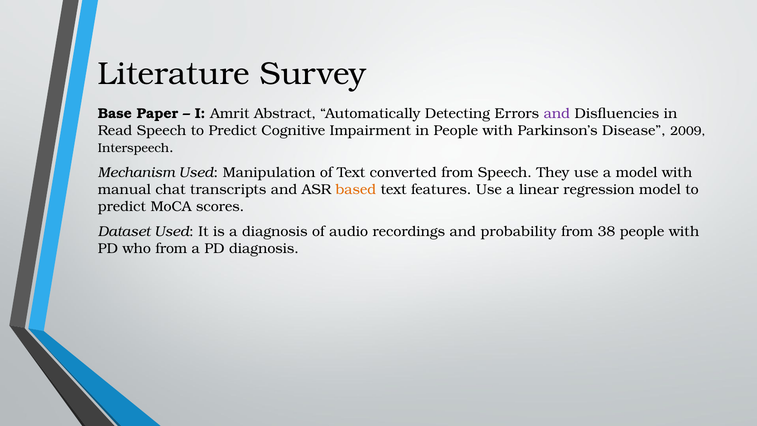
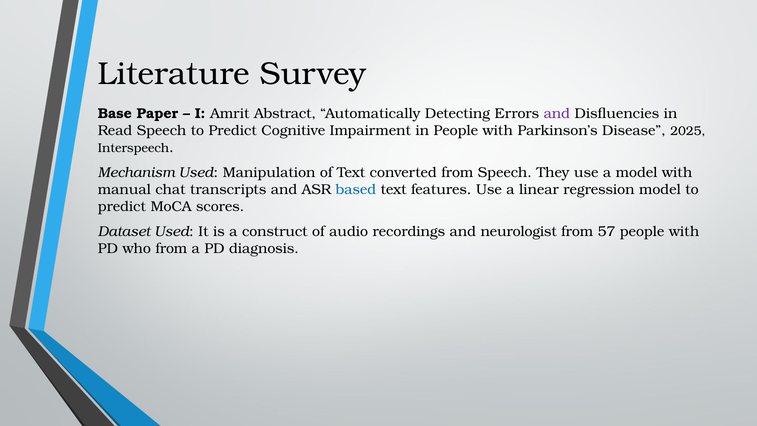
2009: 2009 -> 2025 (688, 131)
based colour: orange -> blue (356, 189)
a diagnosis: diagnosis -> construct (275, 231)
probability: probability -> neurologist (519, 231)
38: 38 -> 57 (606, 231)
